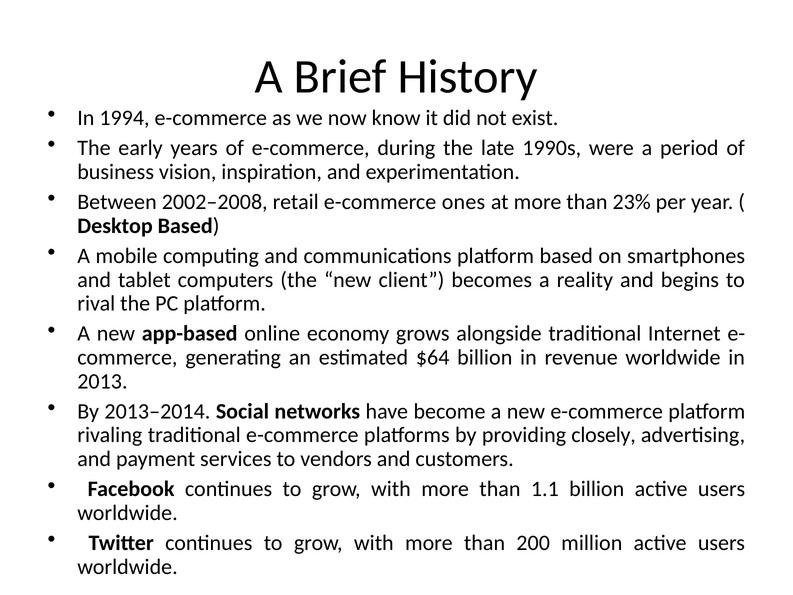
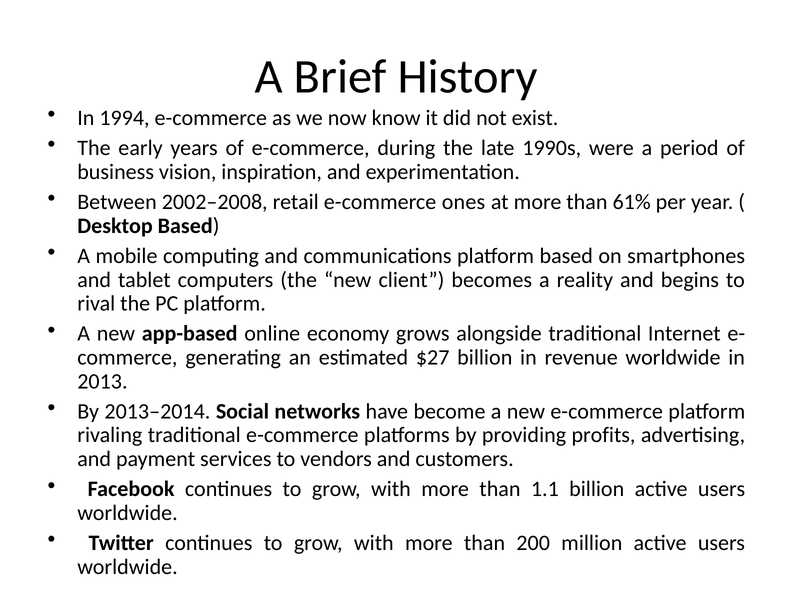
23%: 23% -> 61% (632, 202)
$64: $64 -> $27 (433, 357)
closely: closely -> profits (603, 435)
